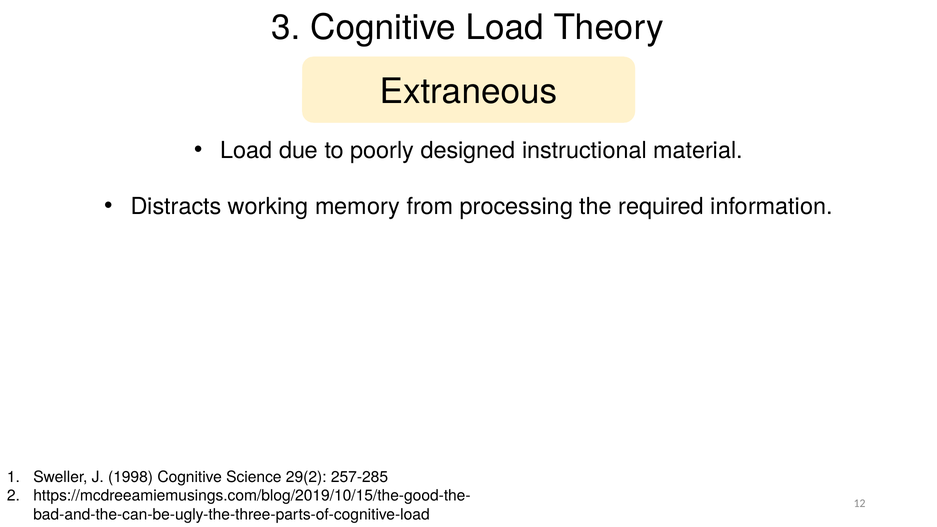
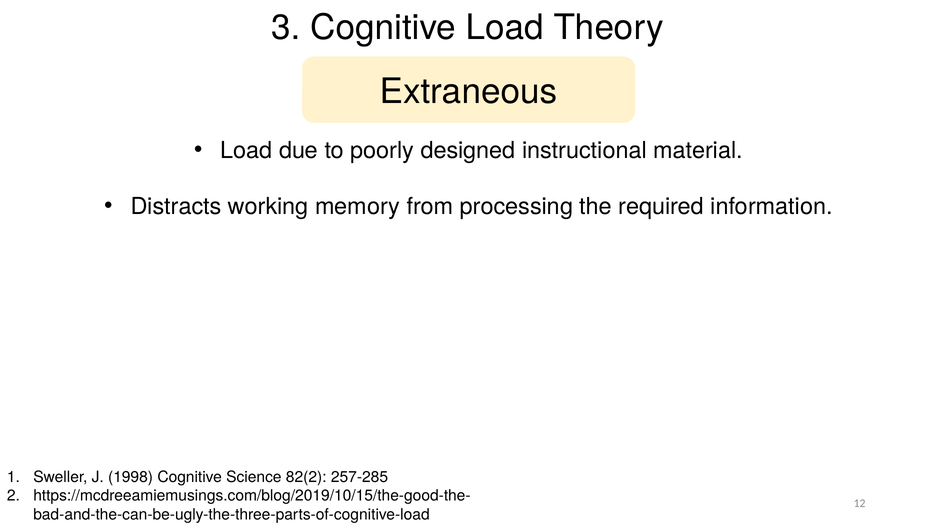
29(2: 29(2 -> 82(2 (306, 477)
